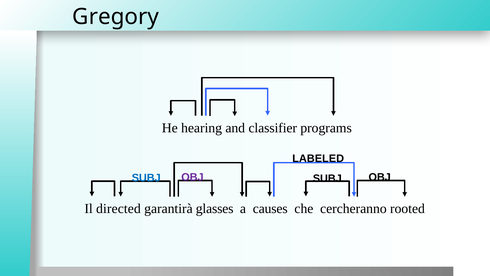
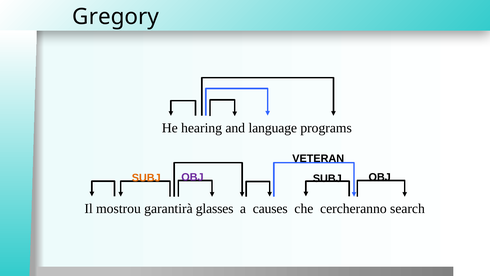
classifier: classifier -> language (273, 128)
LABELED: LABELED -> VETERAN (318, 159)
SUBJ colour: blue -> orange (146, 178)
directed: directed -> mostrou (118, 208)
rooted: rooted -> search (407, 208)
